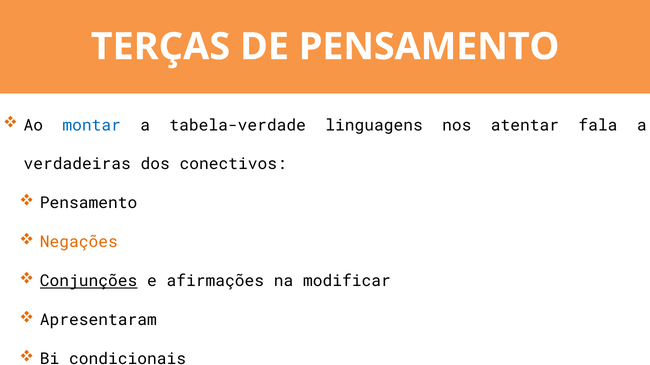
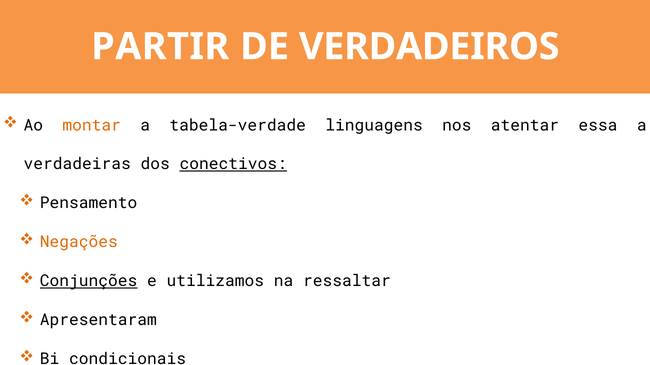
TERÇAS: TERÇAS -> PARTIR (160, 47)
DE PENSAMENTO: PENSAMENTO -> VERDADEIROS (429, 47)
montar colour: blue -> orange (92, 125)
fala: fala -> essa (598, 125)
conectivos underline: none -> present (233, 164)
afirmações: afirmações -> utilizamos (215, 281)
modificar: modificar -> ressaltar (347, 281)
